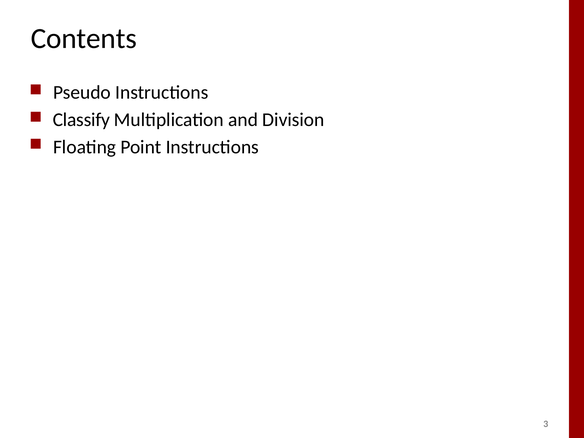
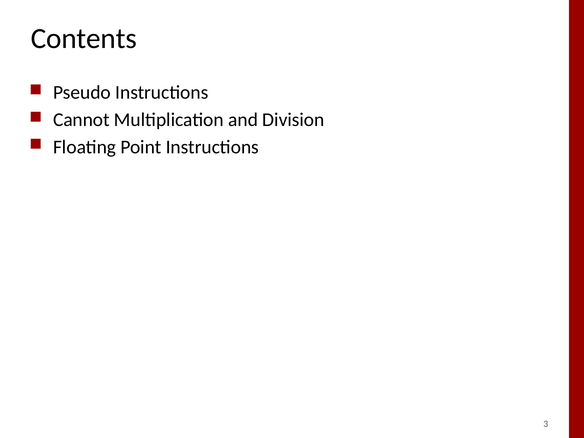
Classify: Classify -> Cannot (81, 120)
